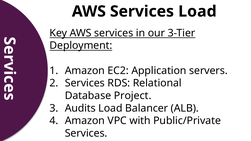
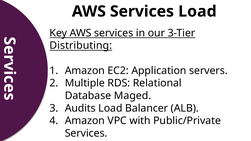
Deployment: Deployment -> Distributing (81, 46)
Services: Services -> Multiple (85, 83)
Project: Project -> Maged (133, 96)
